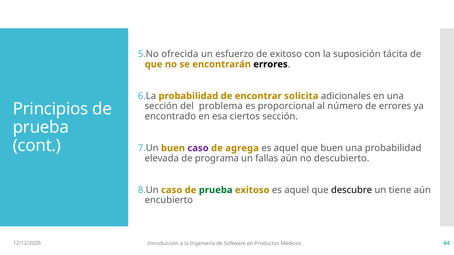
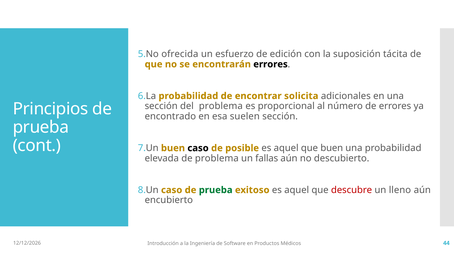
de exitoso: exitoso -> edición (286, 54)
ciertos: ciertos -> suelen (245, 117)
caso colour: purple -> black (198, 148)
agrega: agrega -> posible (242, 148)
de programa: programa -> problema (217, 159)
descubre colour: black -> red (352, 190)
tiene: tiene -> lleno (400, 190)
